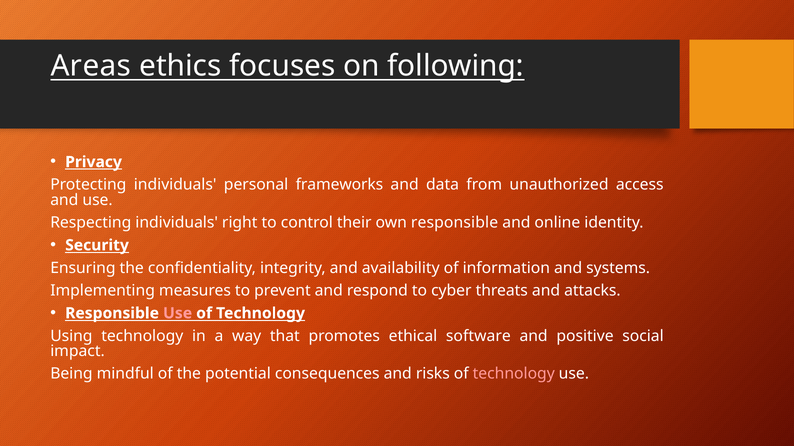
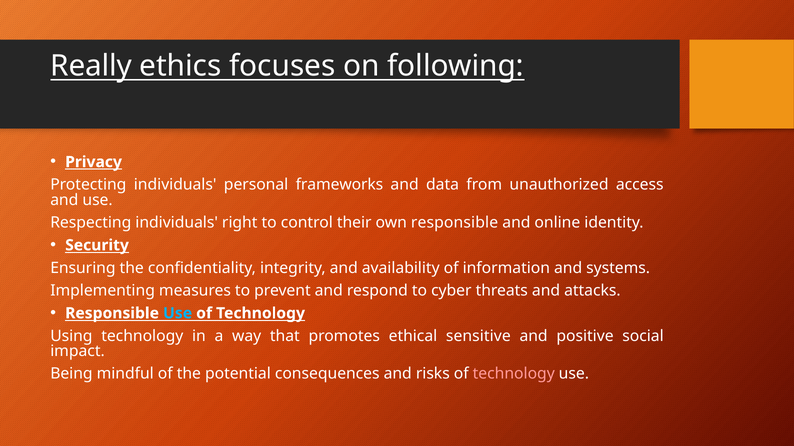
Areas: Areas -> Really (91, 66)
Use colour: pink -> light blue (178, 314)
software: software -> sensitive (478, 336)
